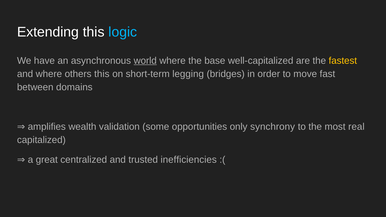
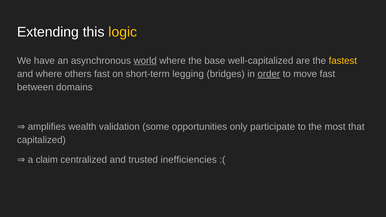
logic colour: light blue -> yellow (123, 32)
others this: this -> fast (102, 74)
order underline: none -> present (269, 74)
synchrony: synchrony -> participate (273, 127)
real: real -> that (356, 127)
great: great -> claim (47, 160)
